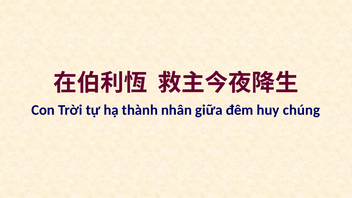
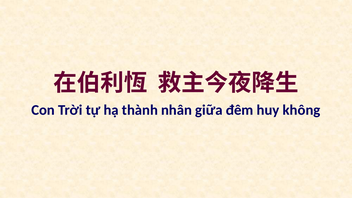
chúng: chúng -> không (302, 110)
